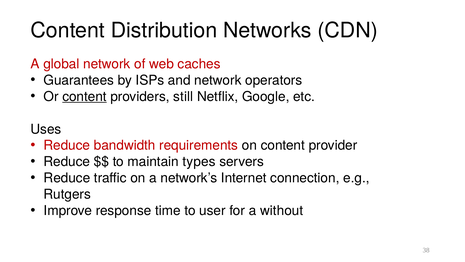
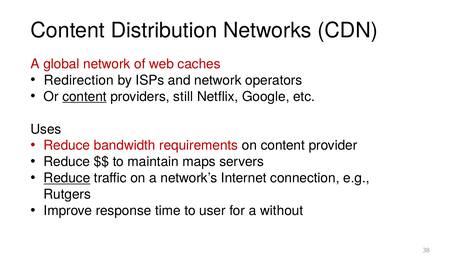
Guarantees: Guarantees -> Redirection (79, 80)
types: types -> maps (199, 162)
Reduce underline: none -> present (67, 178)
